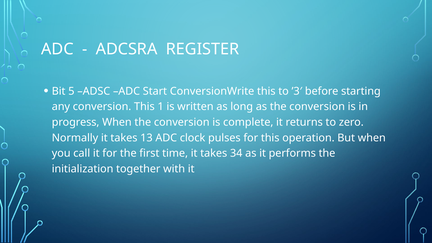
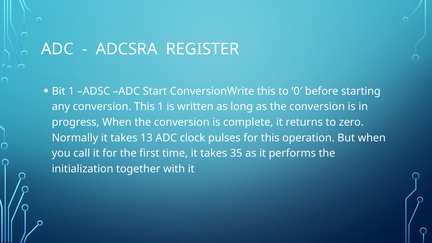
Bit 5: 5 -> 1 (71, 91)
’3′: ’3′ -> ’0′ (297, 91)
34: 34 -> 35 (236, 153)
